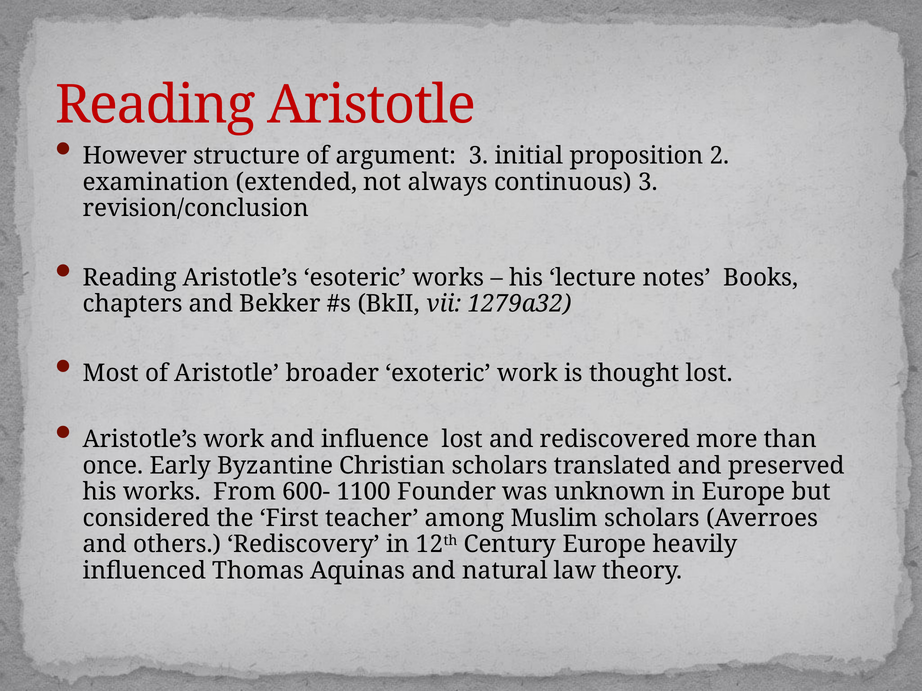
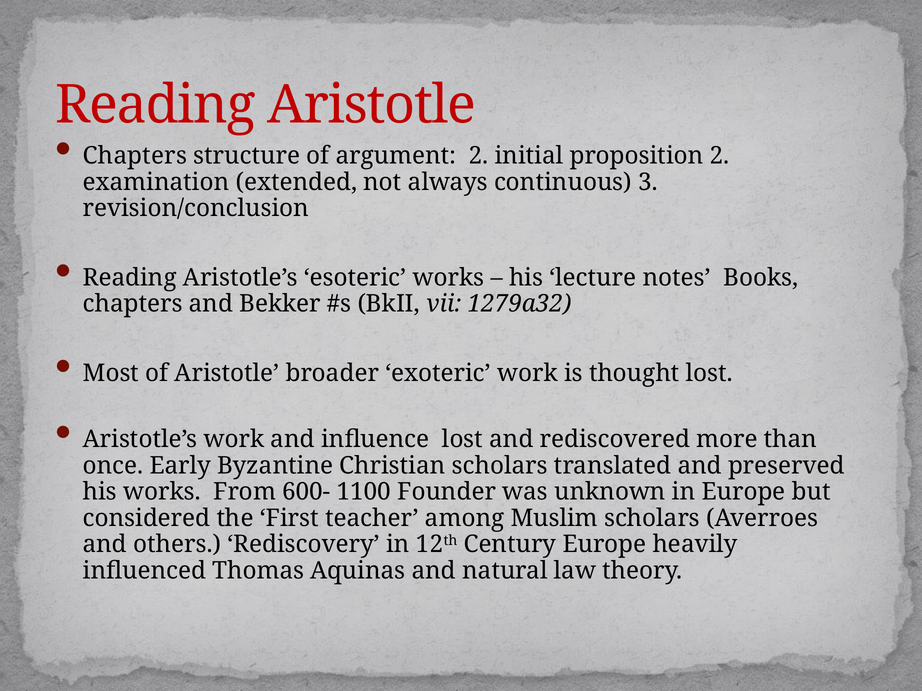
However: However -> Chapters (135, 156)
argument 3: 3 -> 2 (479, 156)
